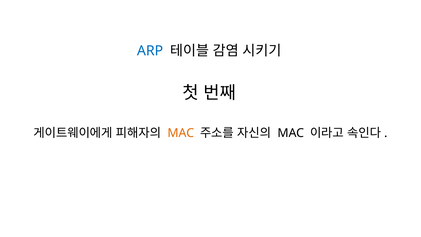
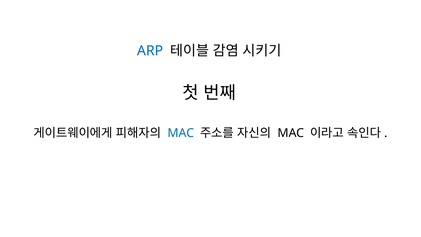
MAC colour: orange -> blue (181, 133)
